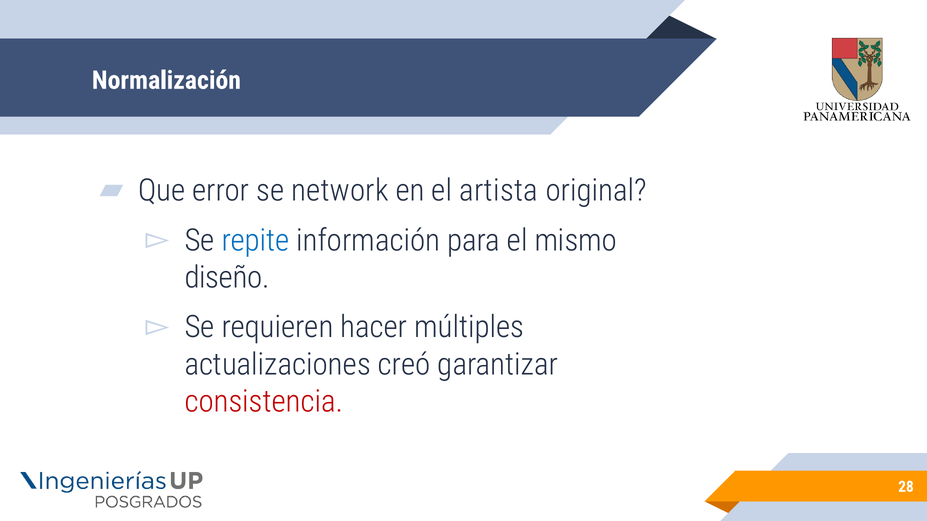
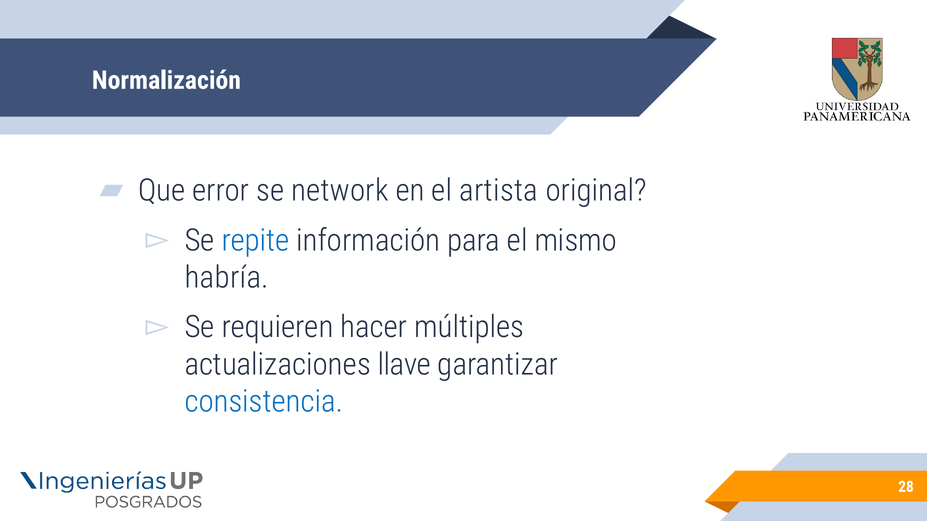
diseño: diseño -> habría (227, 278)
creó: creó -> llave (404, 365)
consistencia colour: red -> blue (264, 402)
